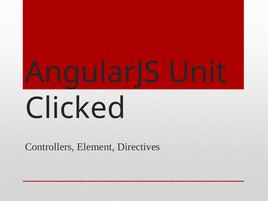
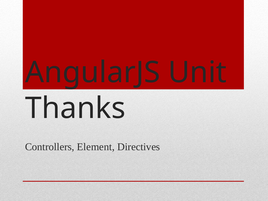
Clicked: Clicked -> Thanks (75, 108)
